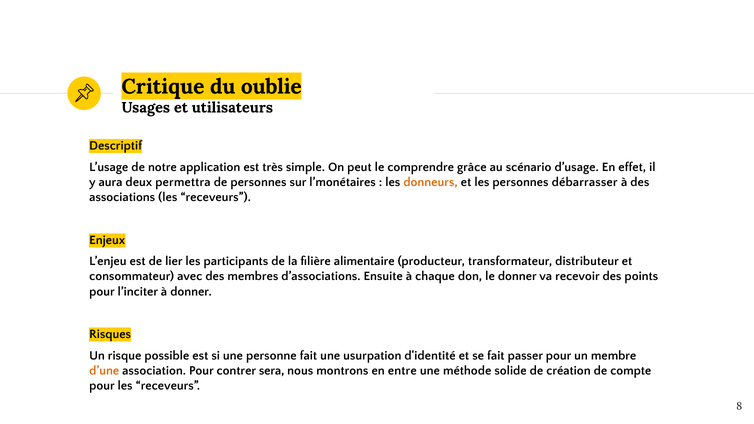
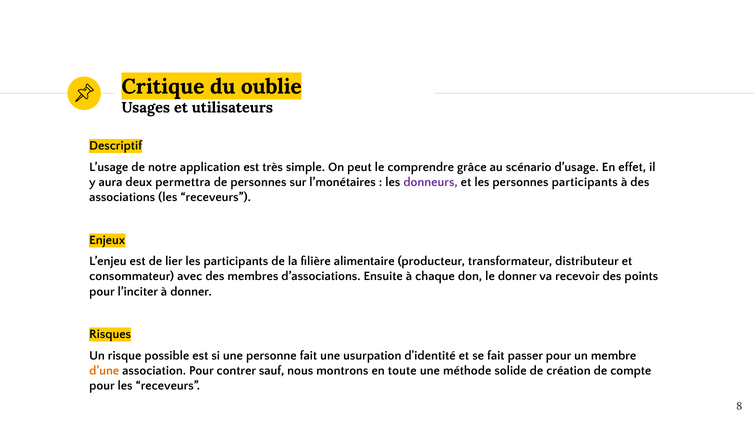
donneurs colour: orange -> purple (431, 182)
personnes débarrasser: débarrasser -> participants (585, 182)
sera: sera -> sauf (272, 371)
entre: entre -> toute (402, 371)
